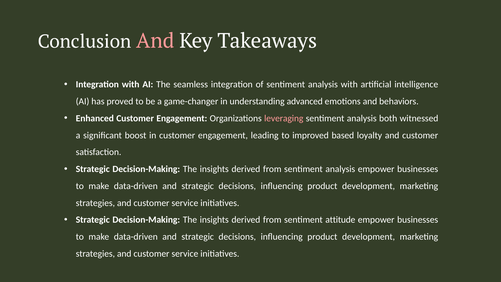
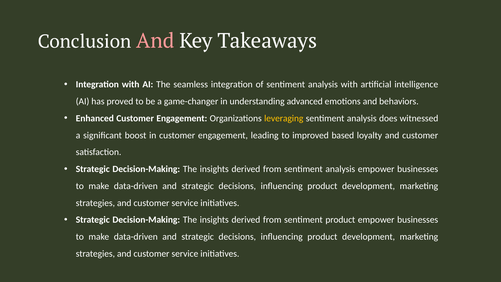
leveraging colour: pink -> yellow (284, 118)
both: both -> does (388, 118)
sentiment attitude: attitude -> product (340, 220)
